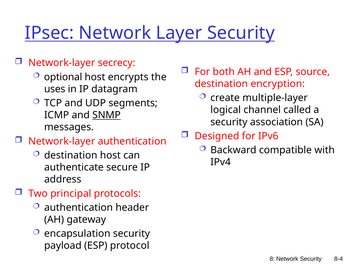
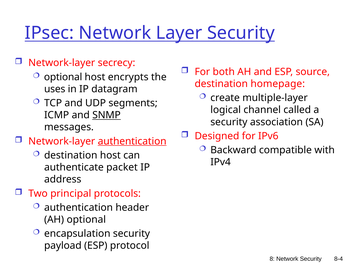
encryption: encryption -> homepage (278, 84)
authentication underline: none -> present (132, 141)
secure: secure -> packet (122, 167)
AH gateway: gateway -> optional (86, 219)
